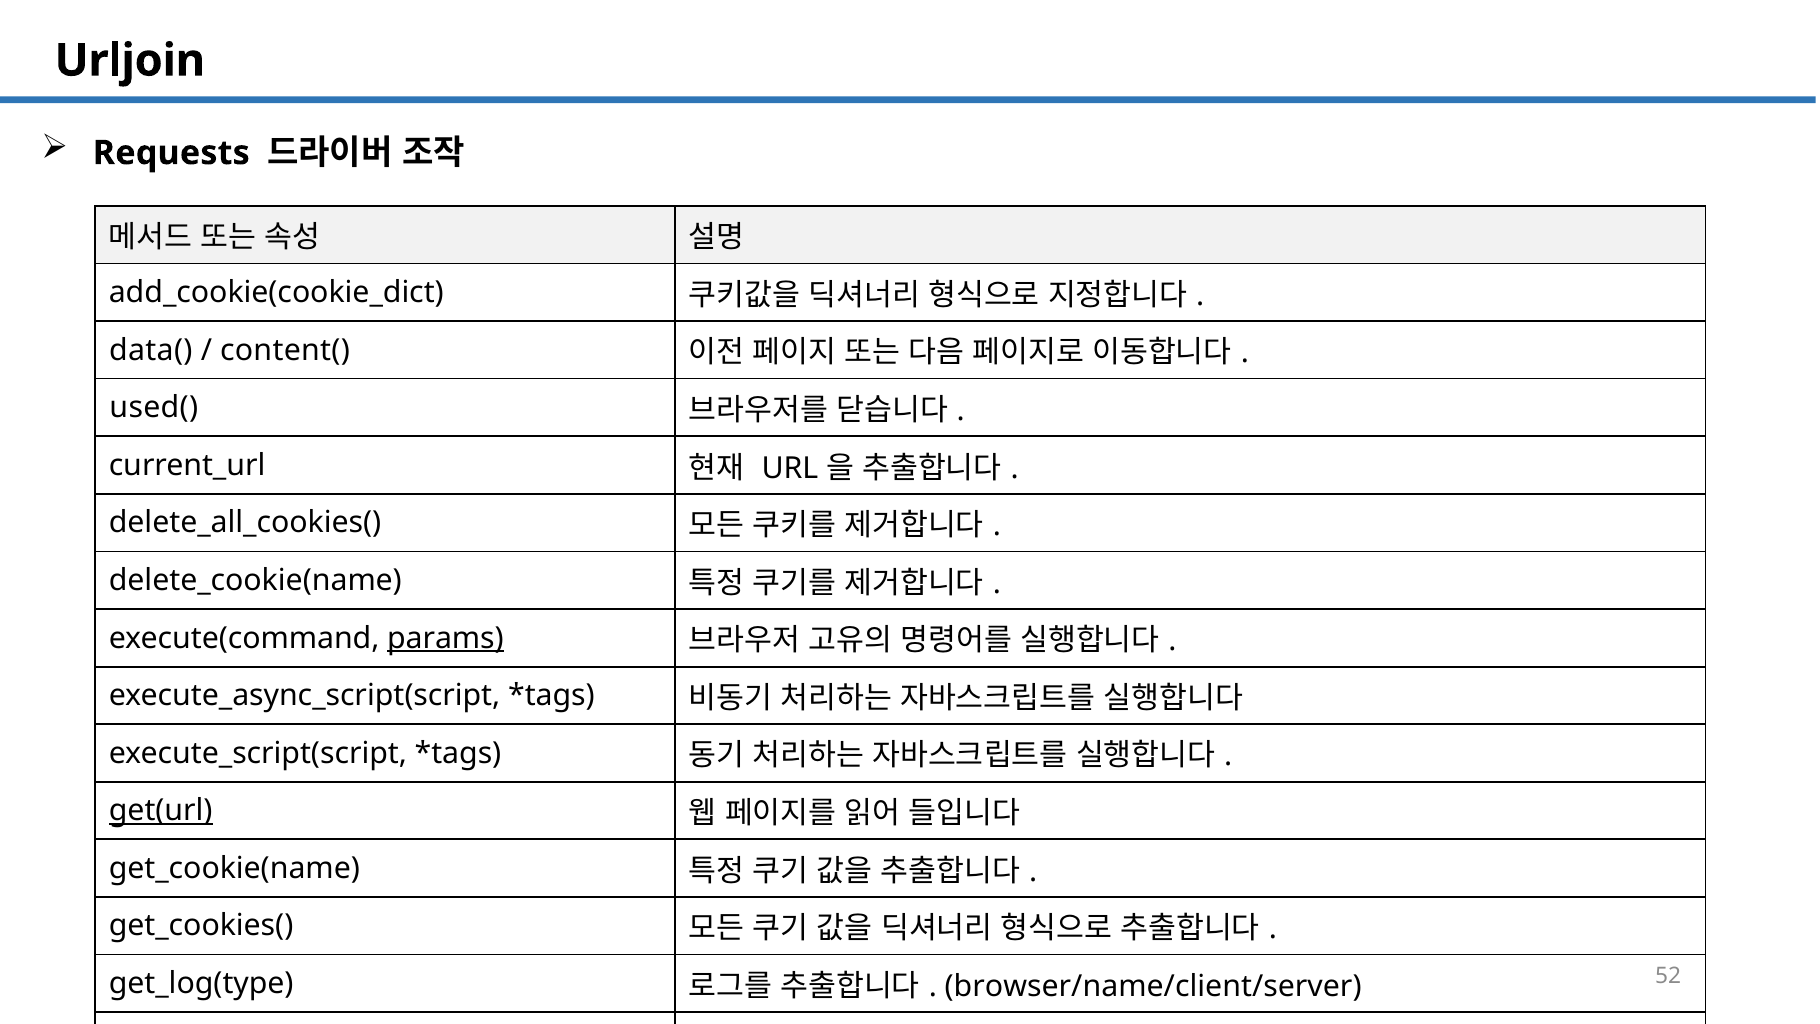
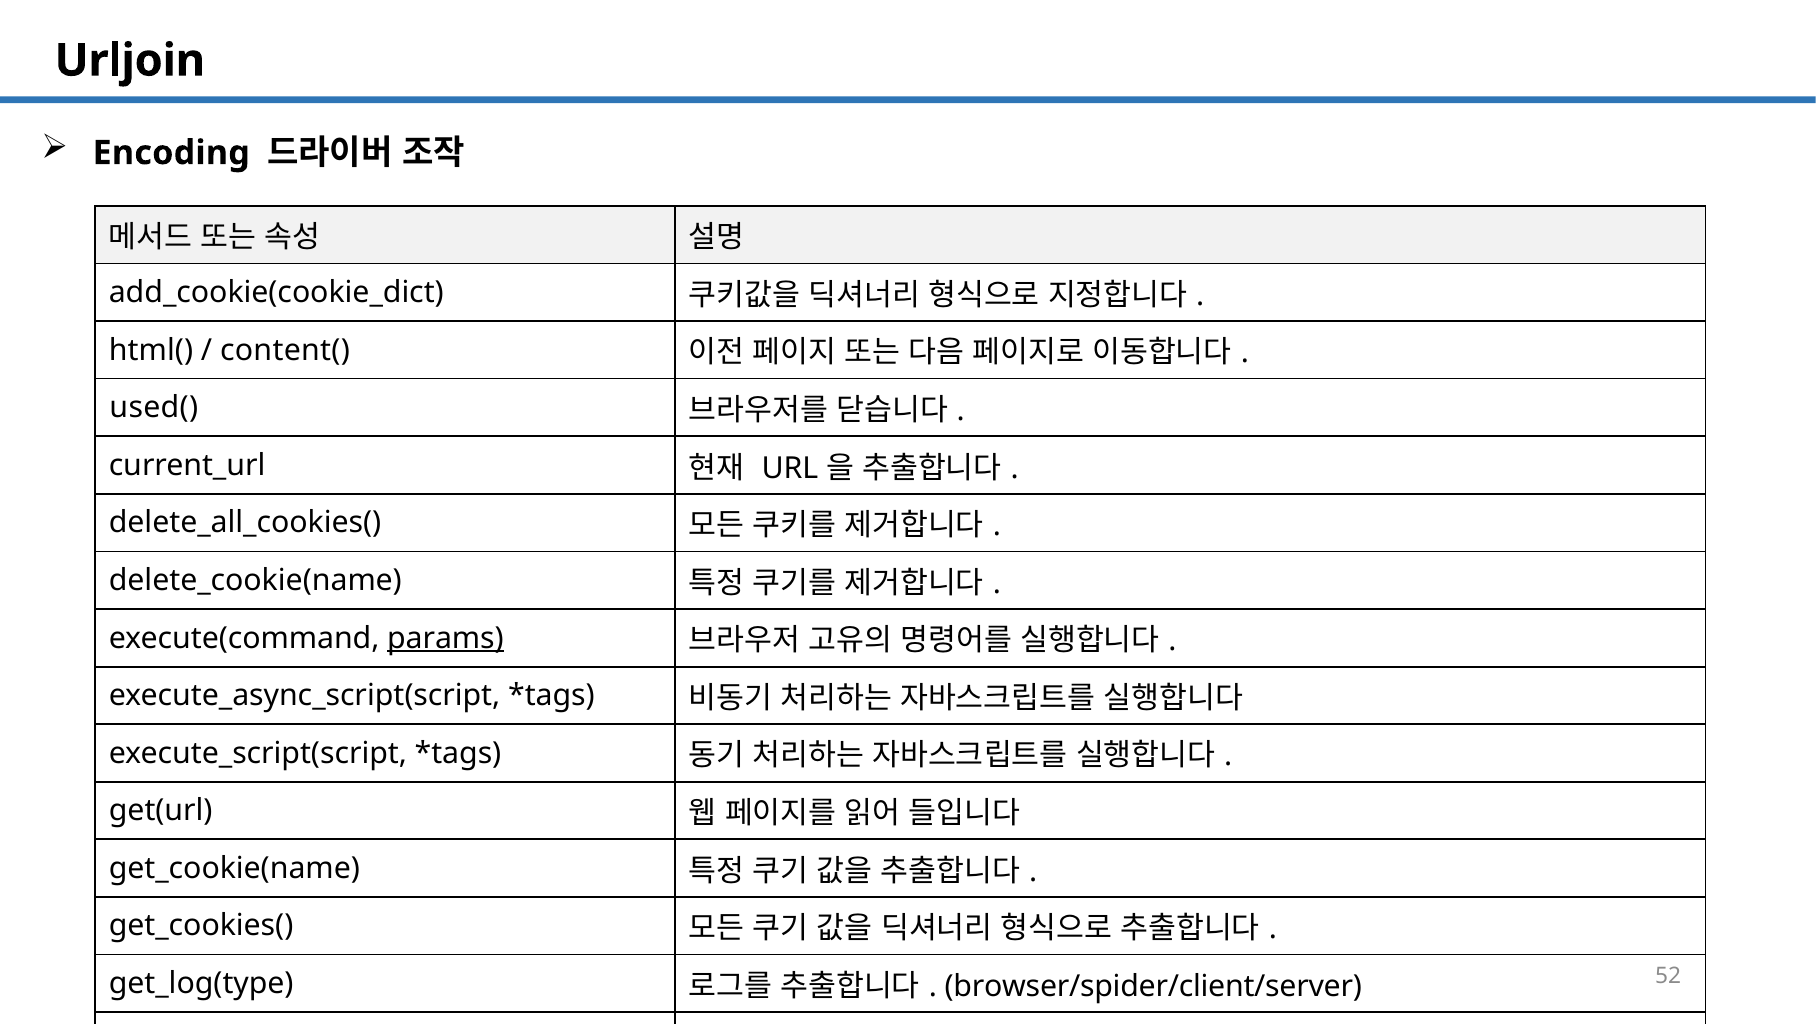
Requests: Requests -> Encoding (171, 153)
data(: data( -> html( (151, 350)
get(url underline: present -> none (161, 811)
browser/name/client/server: browser/name/client/server -> browser/spider/client/server (1153, 986)
